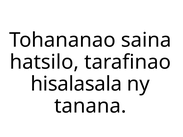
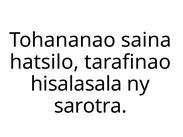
tanana: tanana -> sarotra (90, 106)
